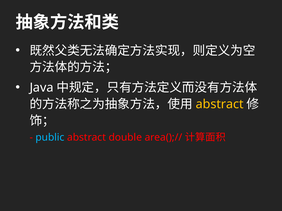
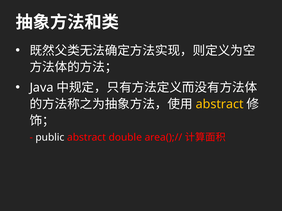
public colour: light blue -> white (50, 138)
